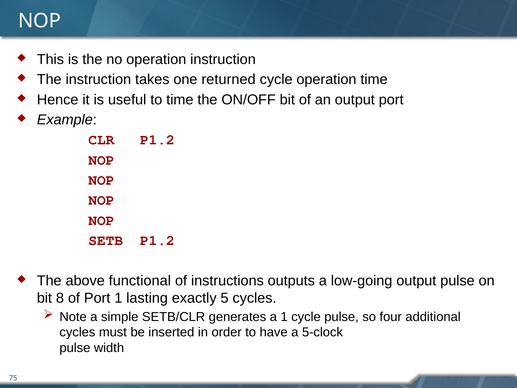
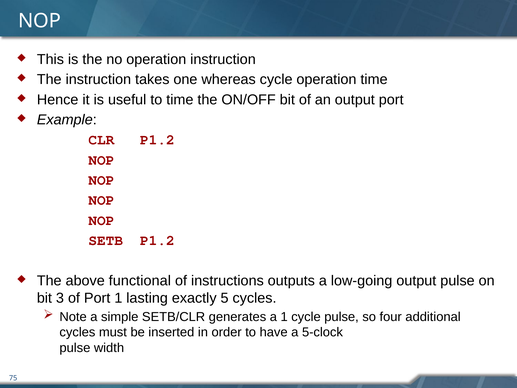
returned: returned -> whereas (229, 79)
8: 8 -> 3 (60, 298)
